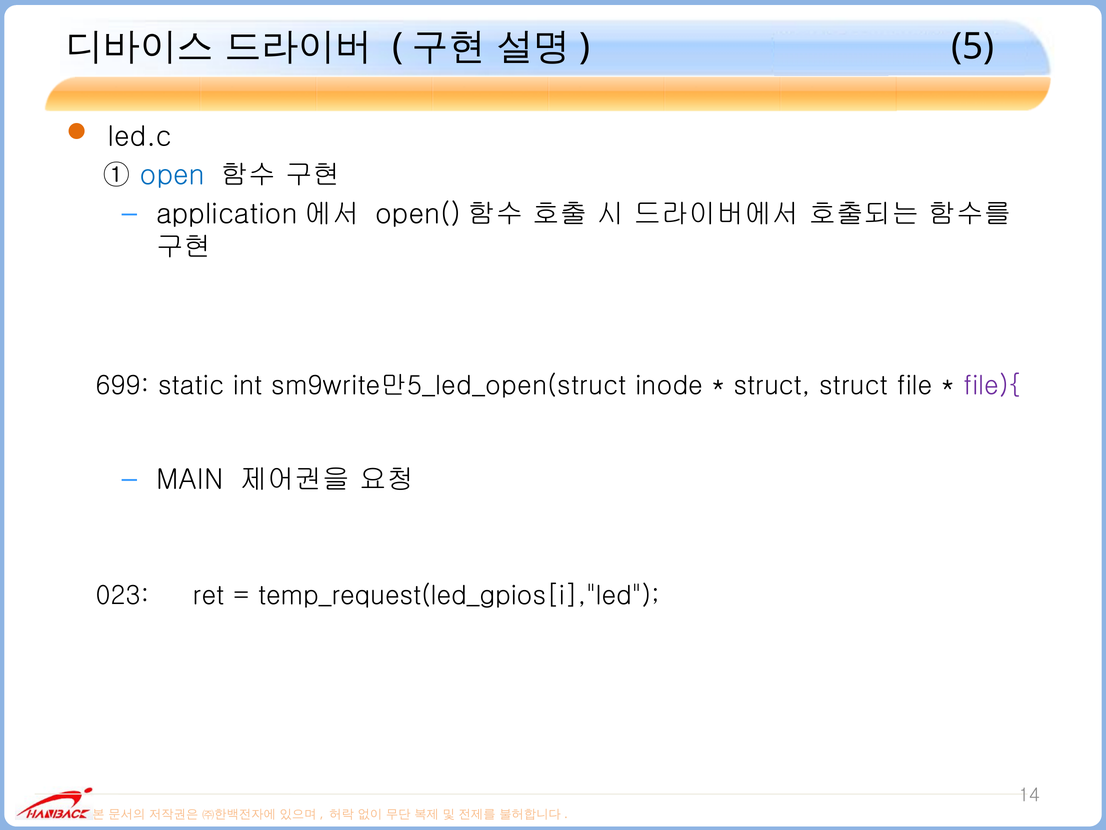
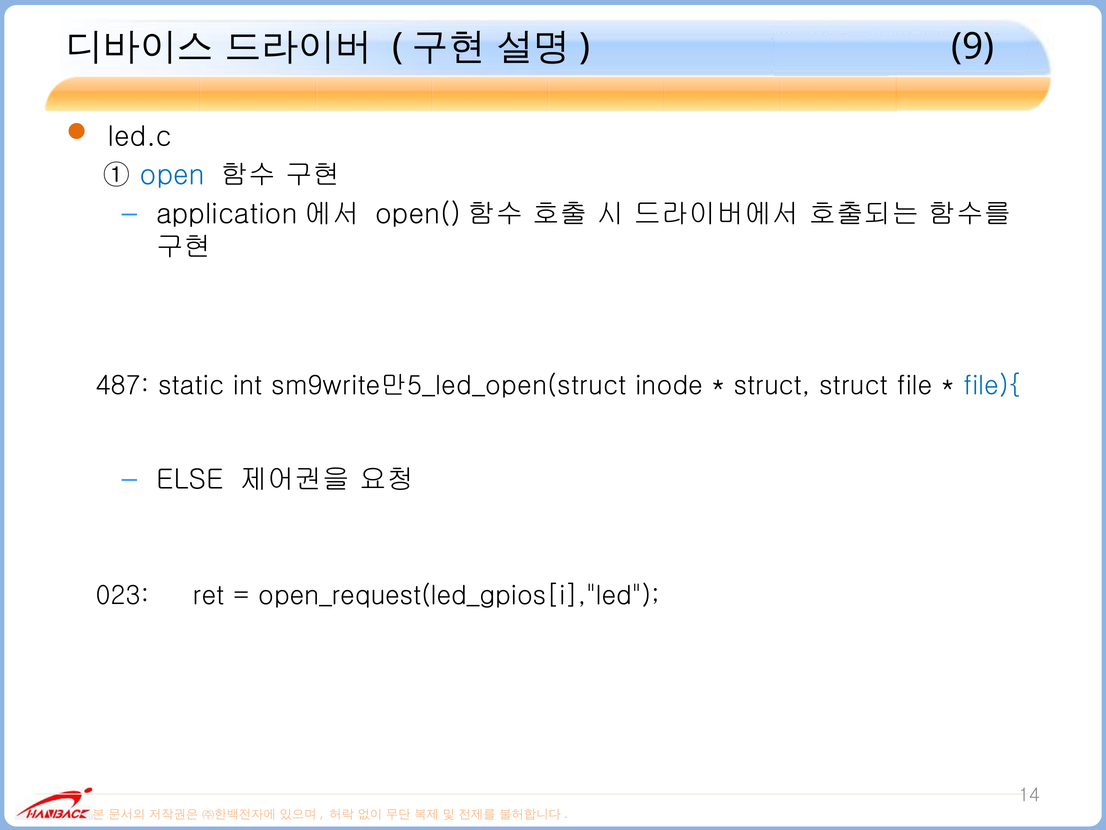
5: 5 -> 9 (973, 46)
699: 699 -> 487 (122, 385)
file){ colour: purple -> blue (993, 385)
MAIN: MAIN -> ELSE (190, 479)
temp_request(led_gpios[i],"led: temp_request(led_gpios[i],"led -> open_request(led_gpios[i],"led (459, 595)
